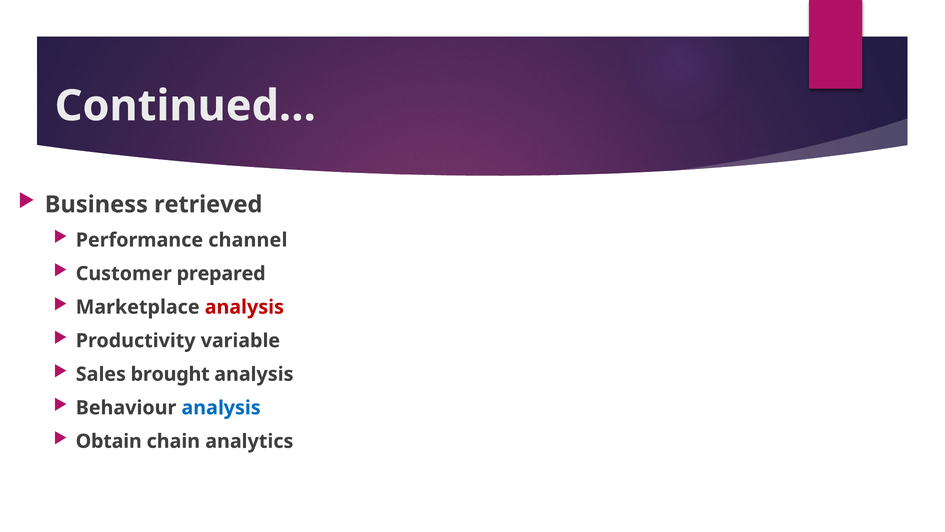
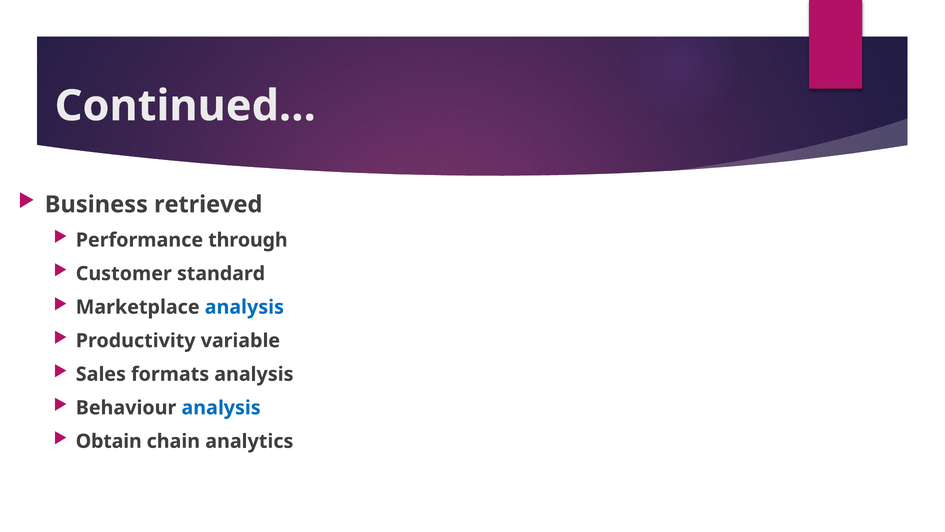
channel: channel -> through (248, 240)
prepared: prepared -> standard (221, 273)
analysis colour: red -> blue (244, 307)
brought: brought -> formats (170, 374)
